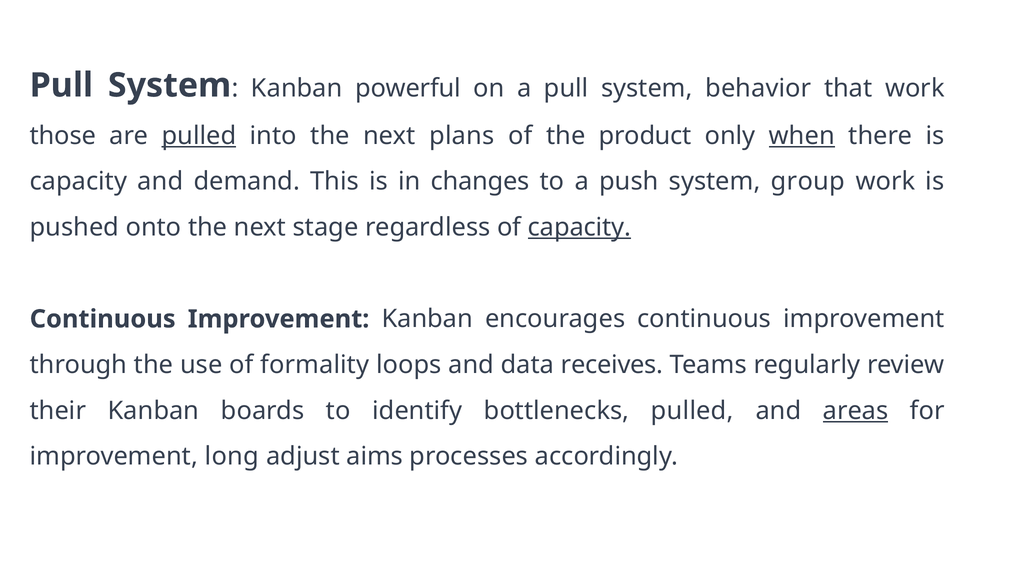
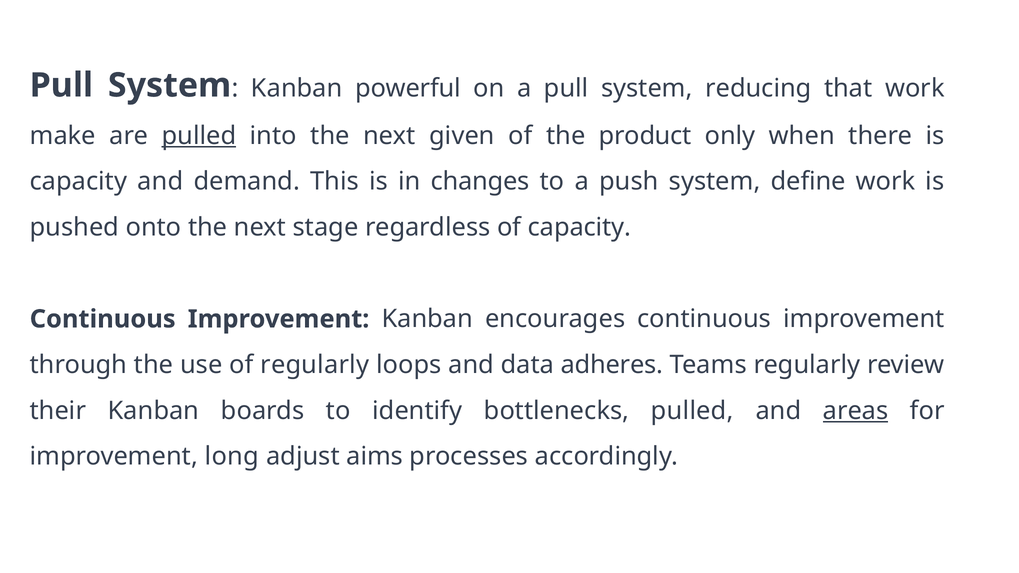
behavior: behavior -> reducing (758, 88)
those: those -> make (63, 136)
plans: plans -> given (462, 136)
when underline: present -> none (802, 136)
group: group -> define (808, 182)
capacity underline: present -> none (579, 227)
of formality: formality -> regularly (315, 365)
receives: receives -> adheres (612, 365)
